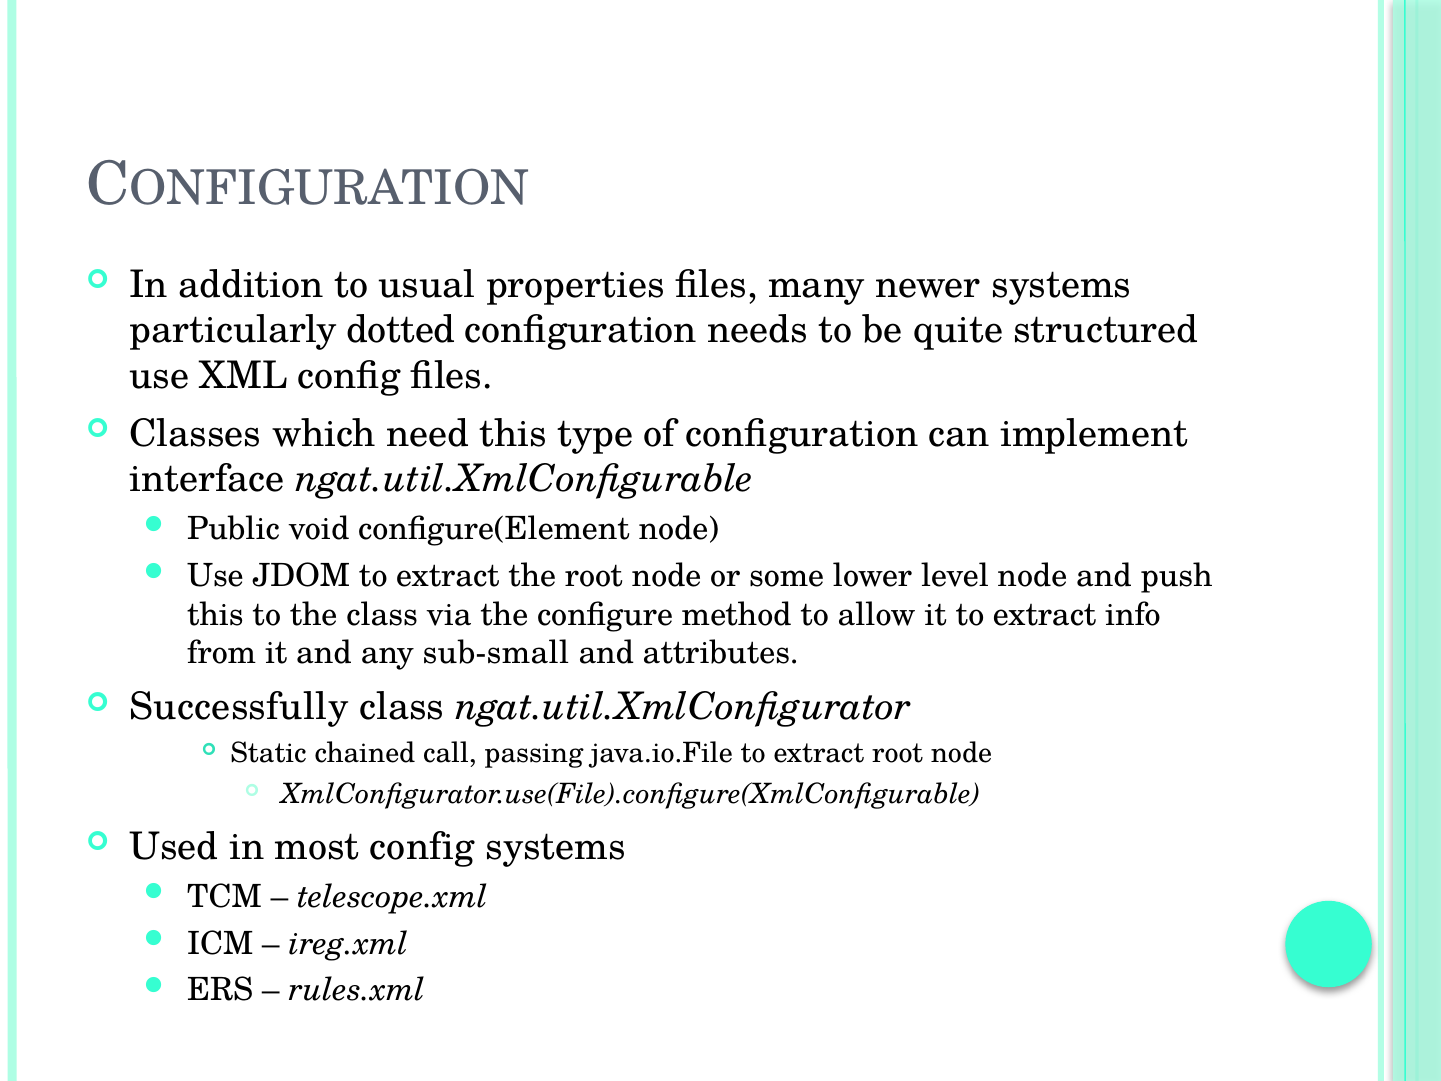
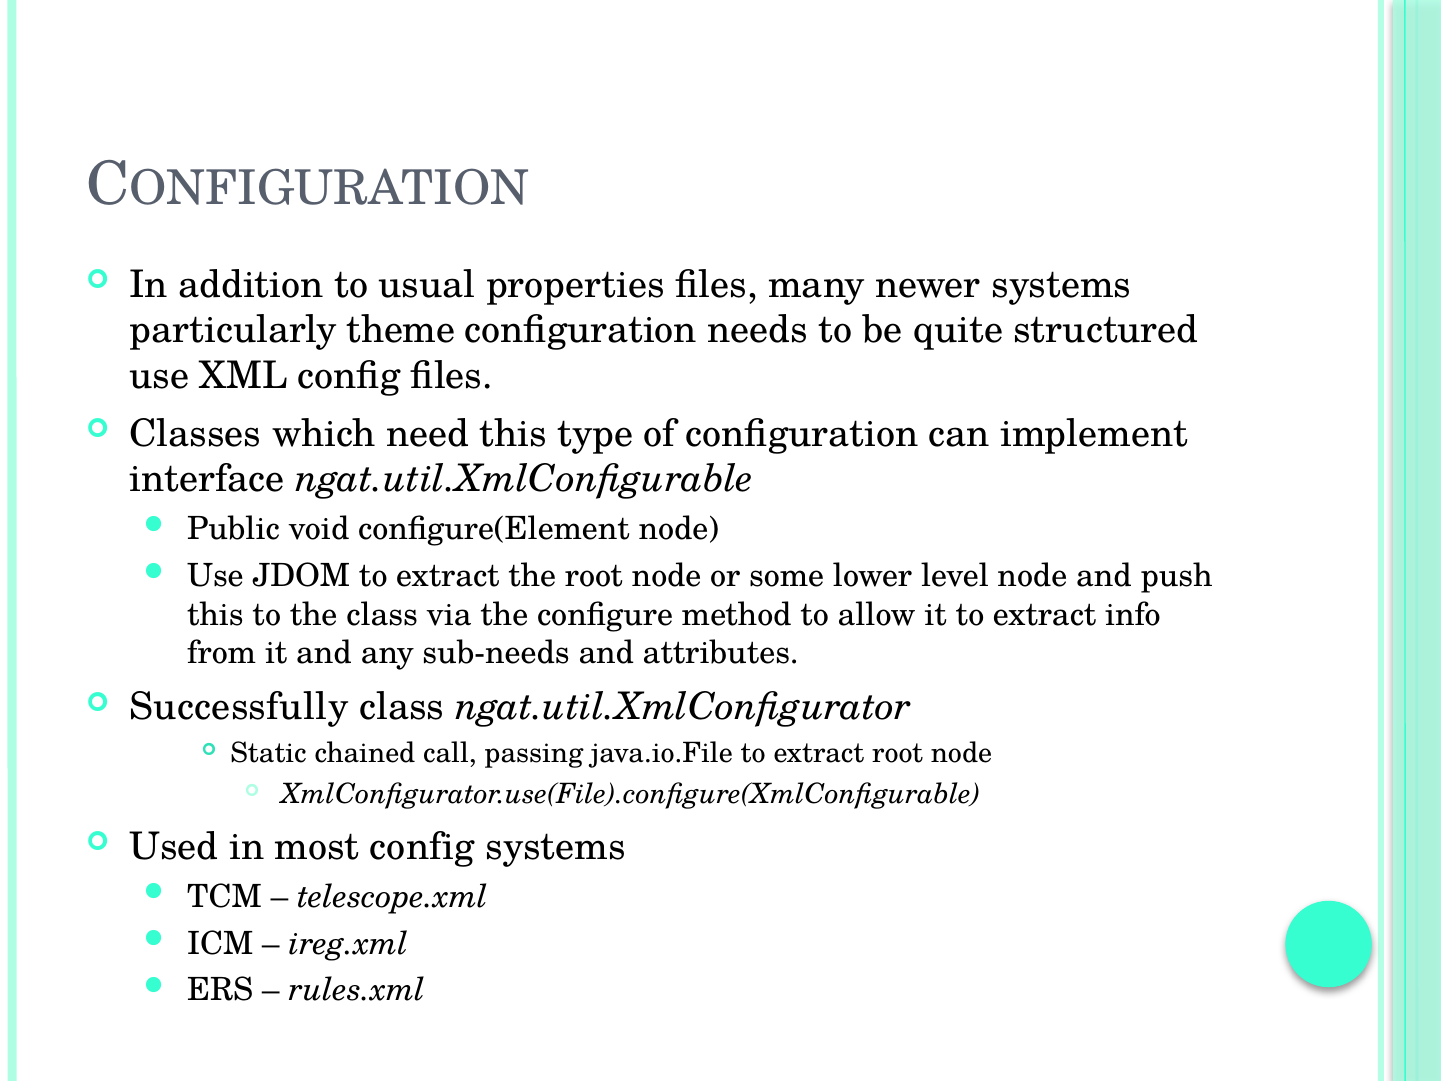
dotted: dotted -> theme (401, 330)
sub-small: sub-small -> sub-needs (496, 653)
